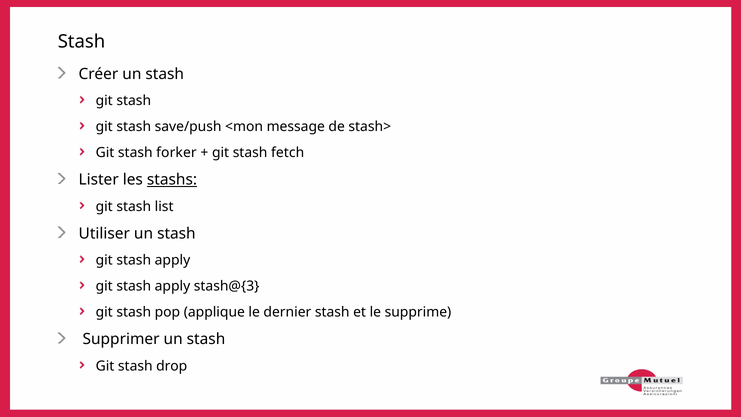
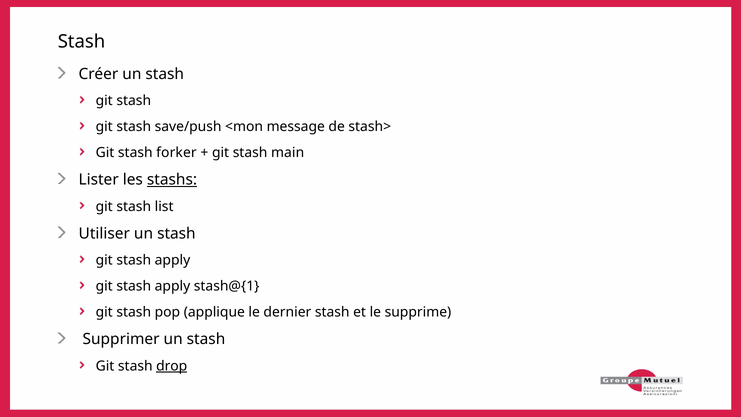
fetch: fetch -> main (288, 153)
stash@{3: stash@{3 -> stash@{1 (227, 286)
drop underline: none -> present (172, 366)
